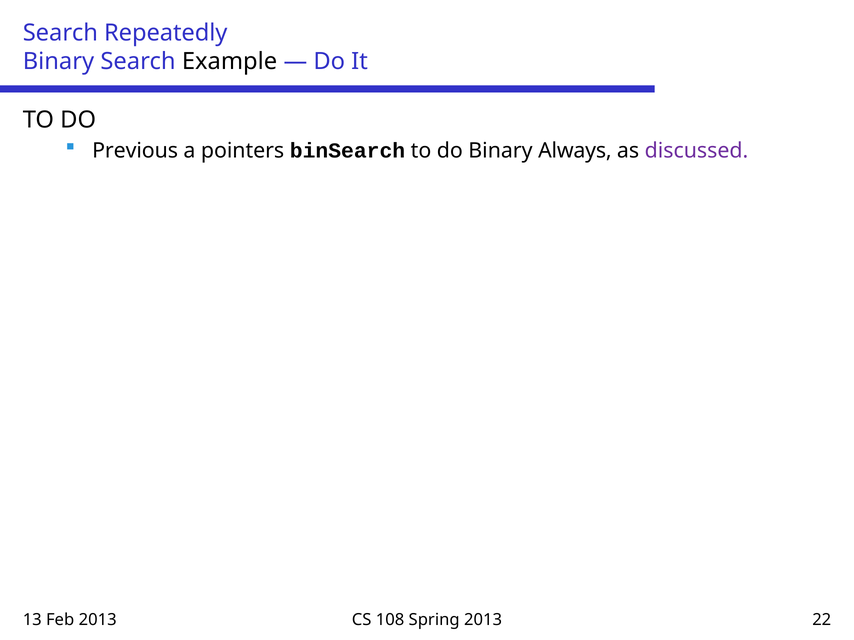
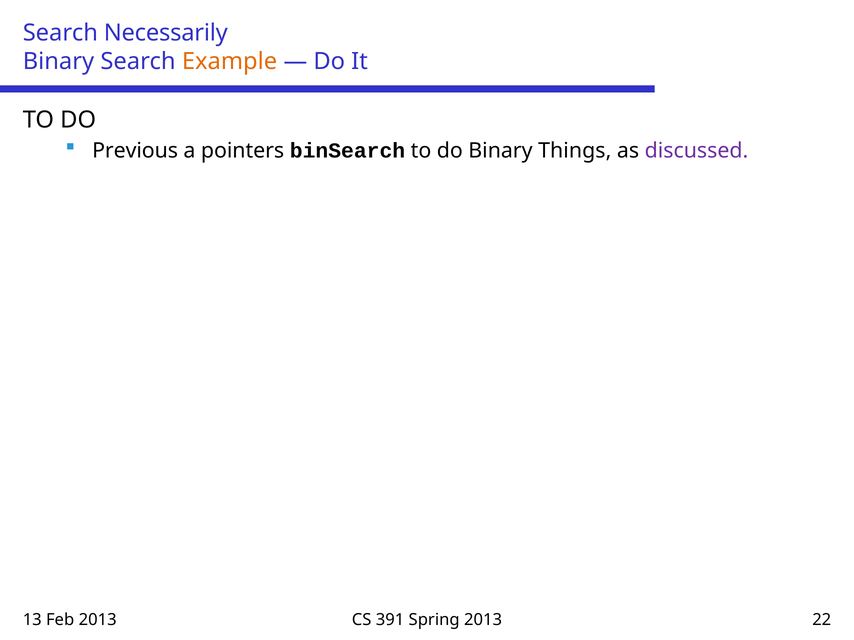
Repeatedly: Repeatedly -> Necessarily (166, 33)
Example colour: black -> orange (230, 61)
Always: Always -> Things (575, 151)
108: 108 -> 391 (390, 620)
